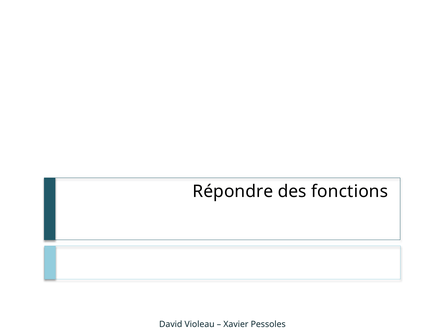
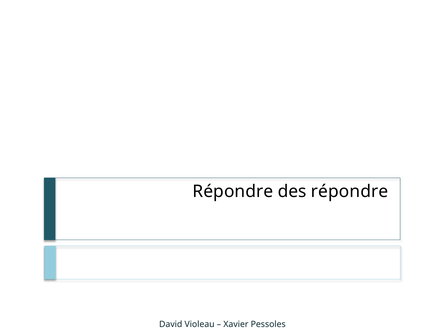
des fonctions: fonctions -> répondre (350, 191)
